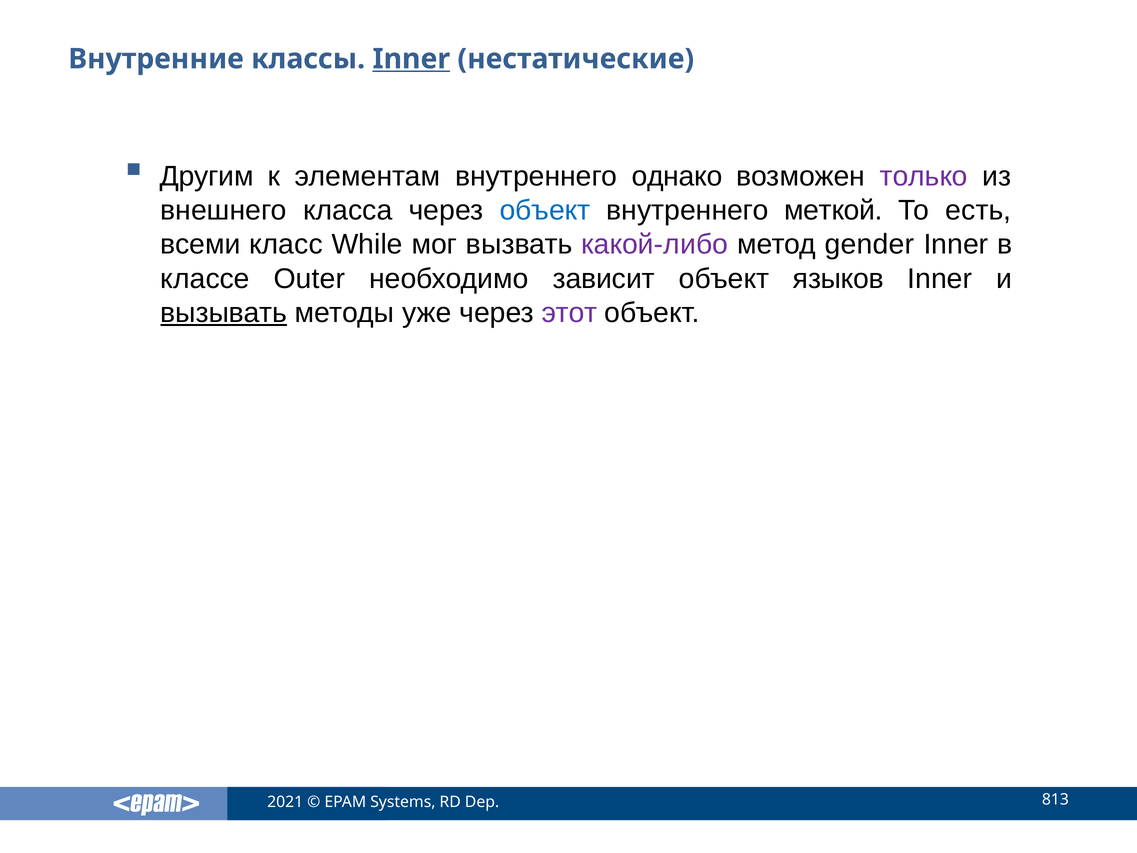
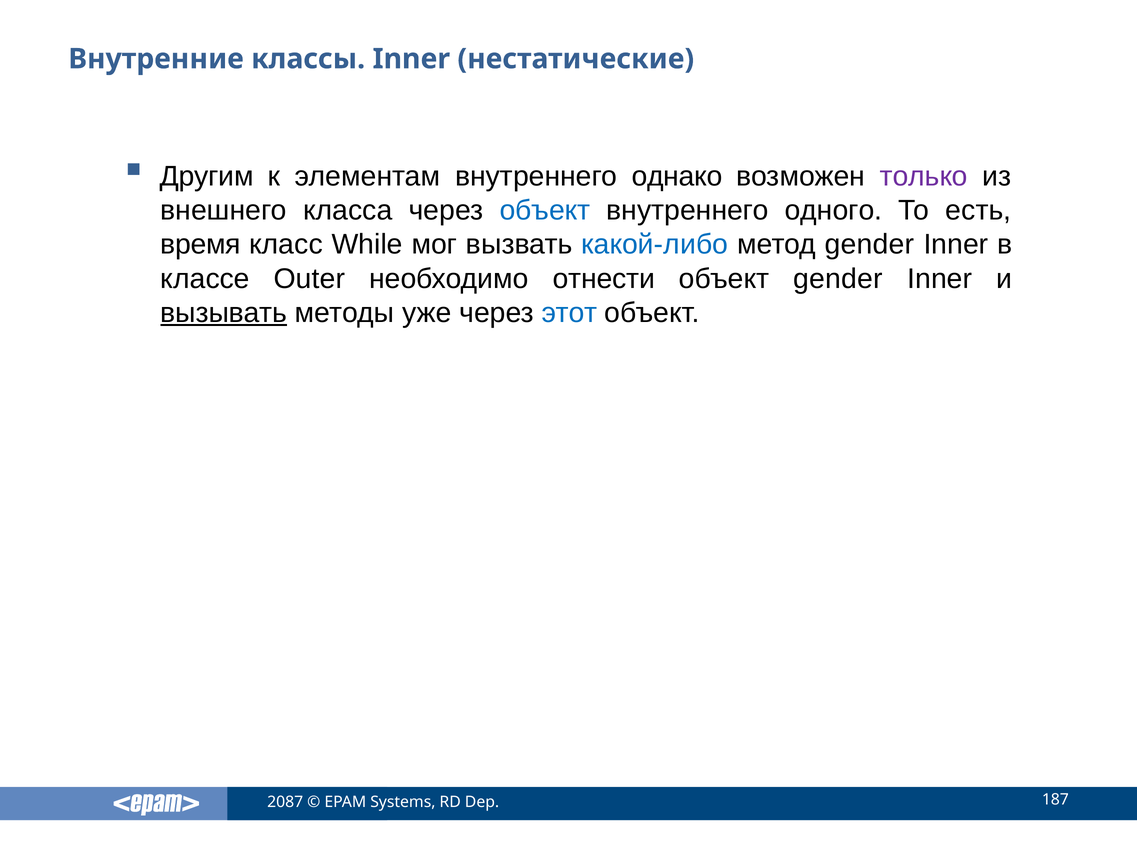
Inner underline: present -> none (411, 59)
меткой: меткой -> одного (833, 210)
всеми: всеми -> время (201, 244)
какой-либо colour: purple -> blue (655, 244)
зависит: зависит -> отнести (604, 279)
объект языков: языков -> gender (838, 279)
этот colour: purple -> blue (569, 313)
2021: 2021 -> 2087 (285, 802)
813: 813 -> 187 (1055, 800)
